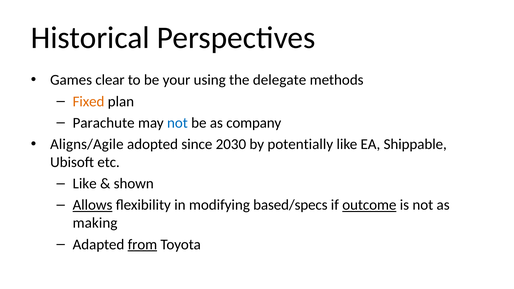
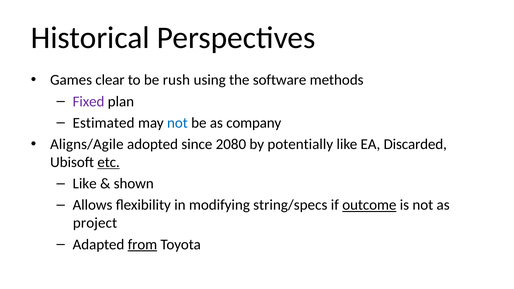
your: your -> rush (176, 80)
delegate: delegate -> software (280, 80)
Fixed colour: orange -> purple (89, 101)
Parachute: Parachute -> Estimated (104, 123)
2030: 2030 -> 2080 (231, 144)
Shippable: Shippable -> Discarded (415, 144)
etc underline: none -> present (109, 162)
Allows underline: present -> none (93, 205)
based/specs: based/specs -> string/specs (290, 205)
making: making -> project (95, 223)
